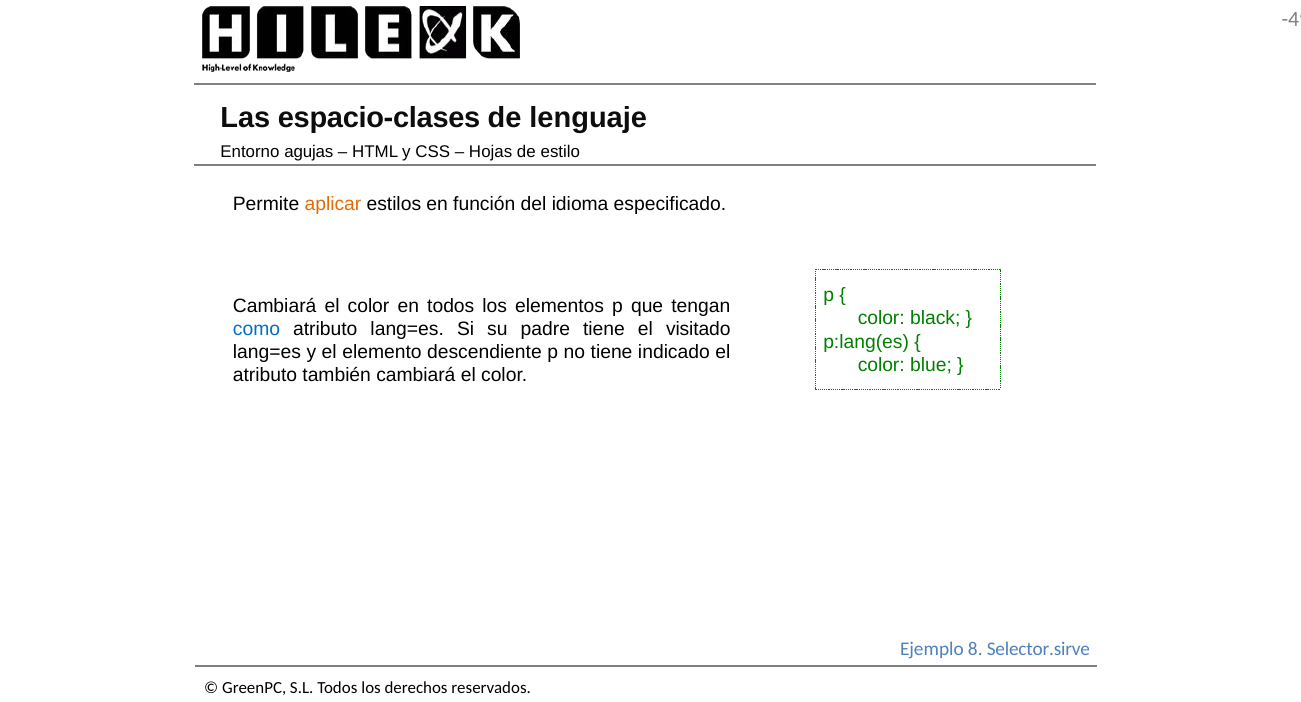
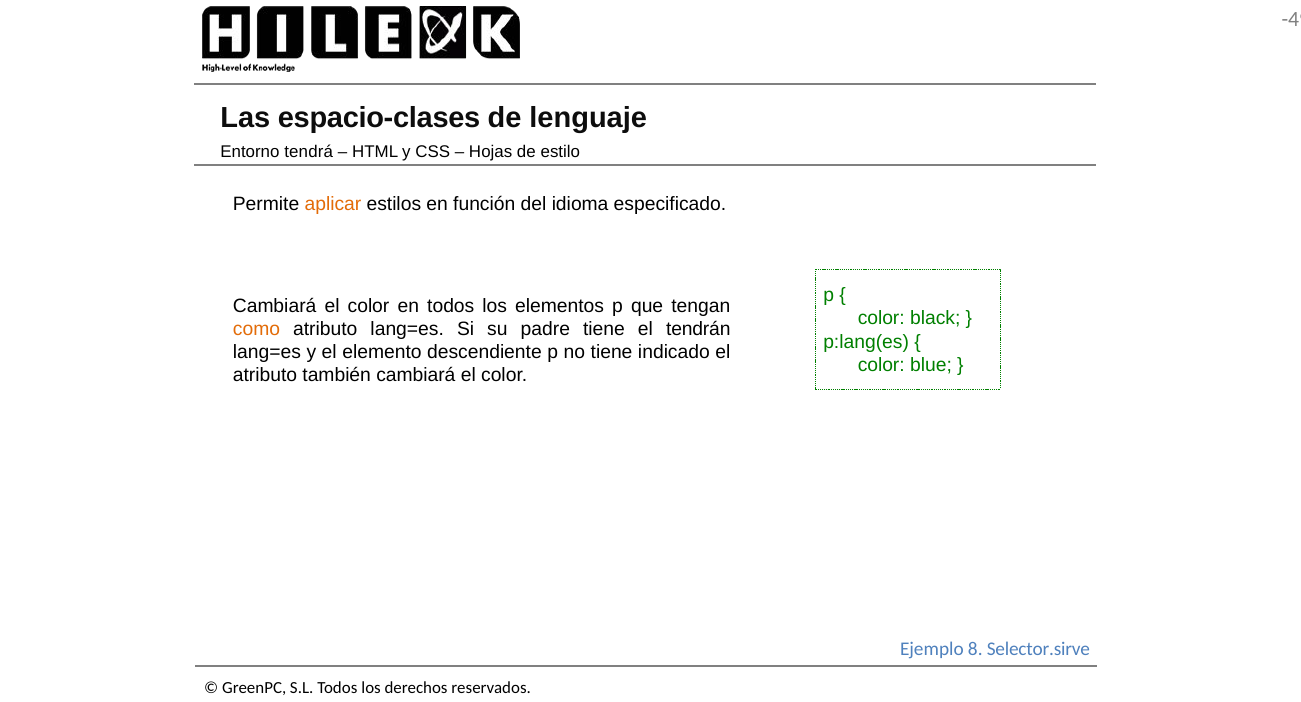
agujas: agujas -> tendrá (309, 152)
como colour: blue -> orange (257, 329)
visitado: visitado -> tendrán (698, 329)
